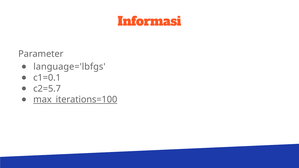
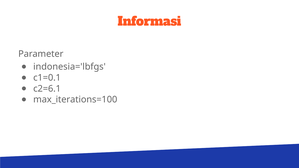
language='lbfgs: language='lbfgs -> indonesia='lbfgs (69, 67)
c2=5.7: c2=5.7 -> c2=6.1 (47, 89)
max_iterations=100 underline: present -> none (75, 100)
